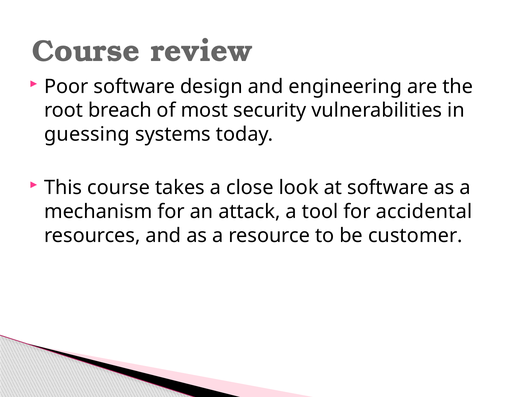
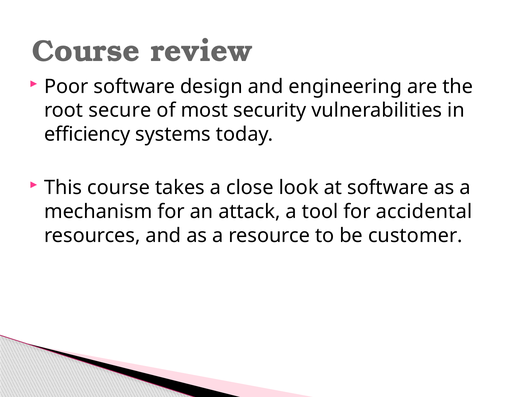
breach: breach -> secure (120, 111)
guessing: guessing -> efficiency (87, 134)
